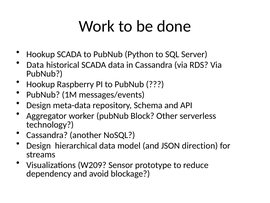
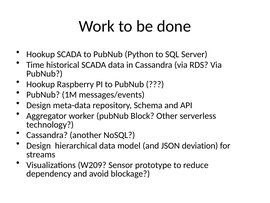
Data: Data -> Time (35, 65)
direction: direction -> deviation (200, 145)
